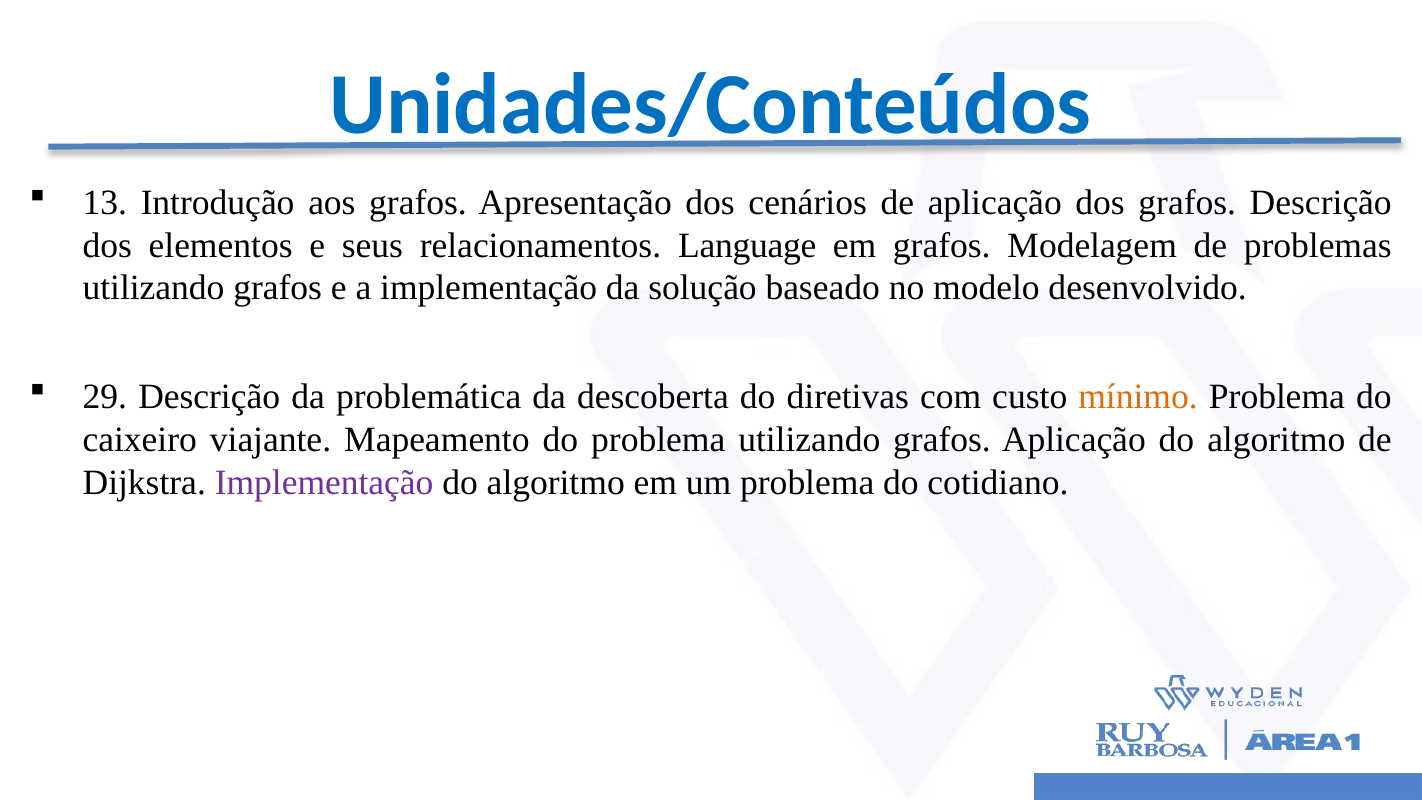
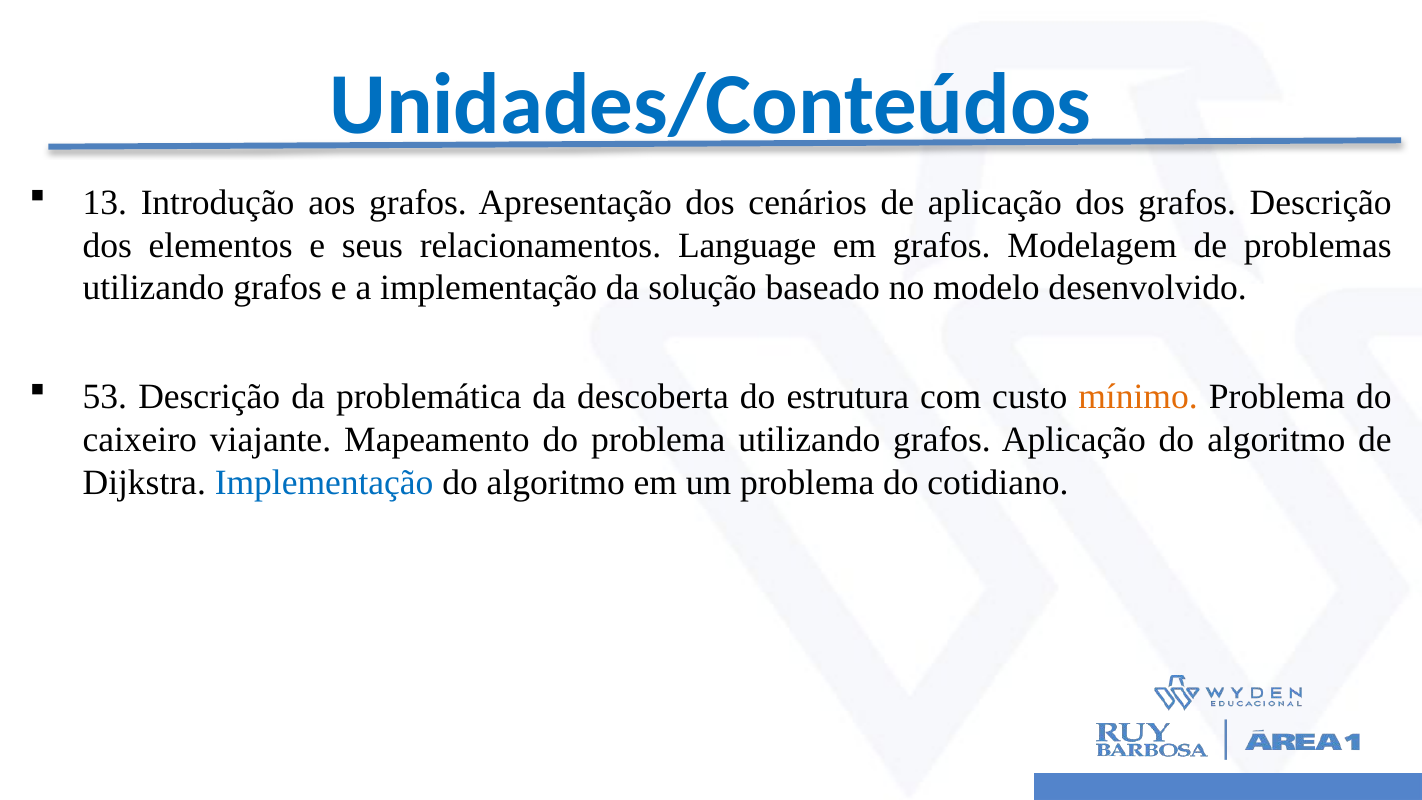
29: 29 -> 53 (105, 397)
diretivas: diretivas -> estrutura (848, 397)
Implementação colour: purple -> blue (324, 482)
